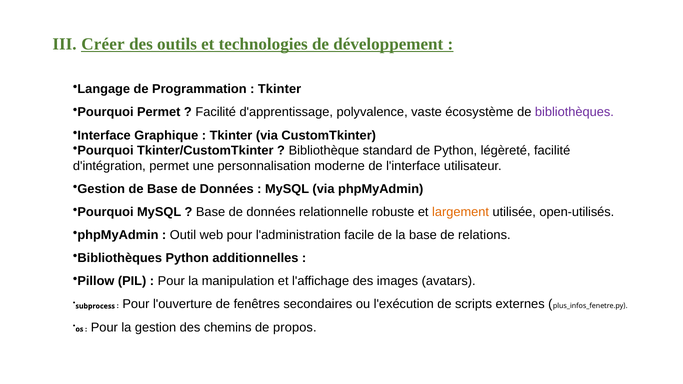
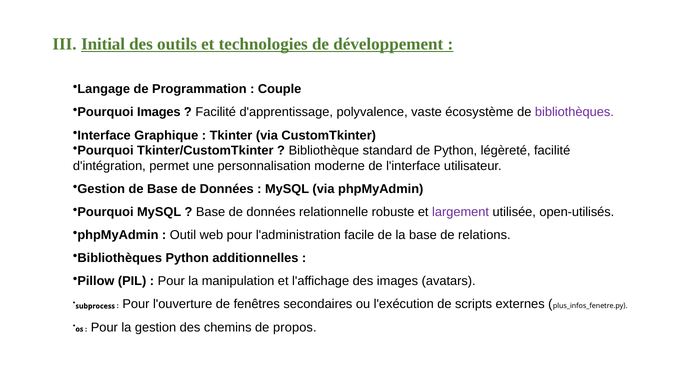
Créer: Créer -> Initial (103, 44)
Tkinter: Tkinter -> Couple (280, 89)
Pourquoi Permet: Permet -> Images (159, 112)
largement colour: orange -> purple (461, 212)
